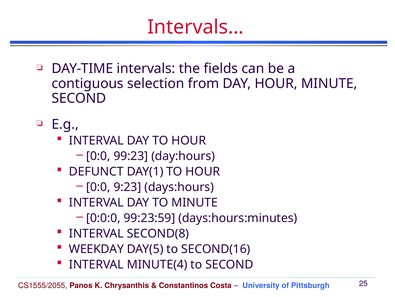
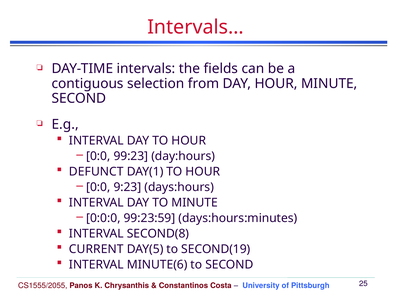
WEEKDAY: WEEKDAY -> CURRENT (96, 248)
SECOND(16: SECOND(16 -> SECOND(19 (216, 248)
MINUTE(4: MINUTE(4 -> MINUTE(6 (157, 264)
